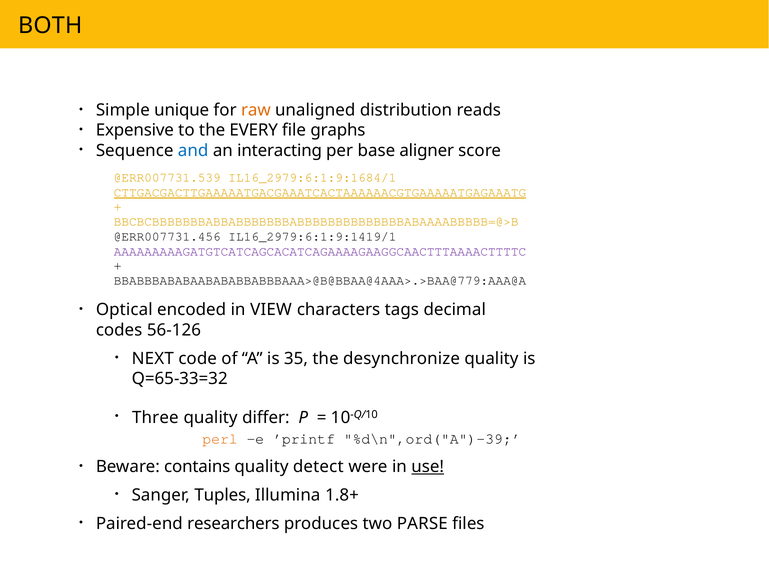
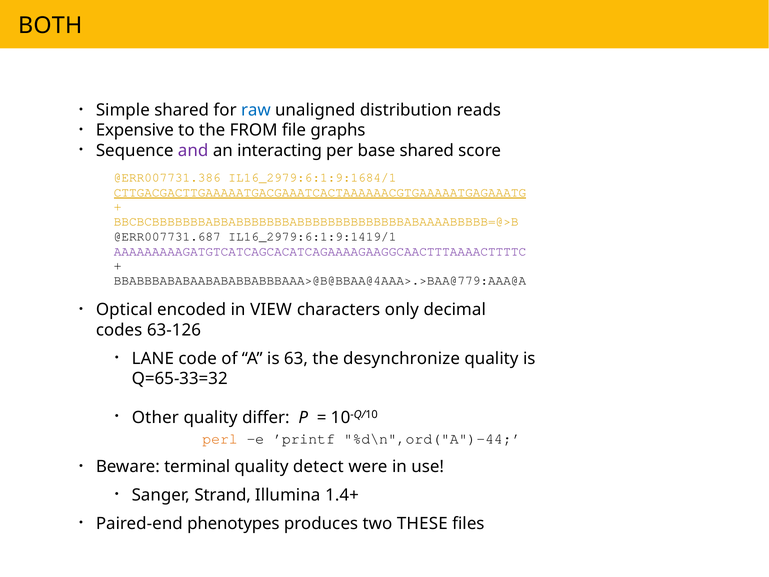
Simple unique: unique -> shared (182, 110)
raw colour: orange -> blue (256, 110)
EVERY: EVERY -> FROM (254, 130)
and colour: blue -> purple (193, 151)
base aligner: aligner -> shared (427, 151)
@ERR007731.539: @ERR007731.539 -> @ERR007731.386 (167, 178)
@ERR007731.456: @ERR007731.456 -> @ERR007731.687 (167, 237)
tags: tags -> only (402, 310)
56-126: 56-126 -> 63-126 (174, 330)
NEXT: NEXT -> LANE (153, 359)
35: 35 -> 63 (296, 359)
Three: Three -> Other (155, 418)
%d\n",ord("A")-39: %d\n",ord("A")-39 -> %d\n",ord("A")-44 (432, 439)
contains: contains -> terminal (197, 467)
use underline: present -> none (428, 467)
Tuples: Tuples -> Strand (223, 495)
1.8+: 1.8+ -> 1.4+ (342, 495)
researchers: researchers -> phenotypes (233, 524)
PARSE: PARSE -> THESE (422, 524)
